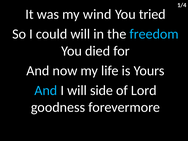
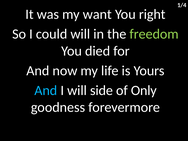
wind: wind -> want (97, 14)
tried: tried -> right (152, 14)
freedom colour: light blue -> light green (154, 34)
Lord: Lord -> Only (144, 90)
